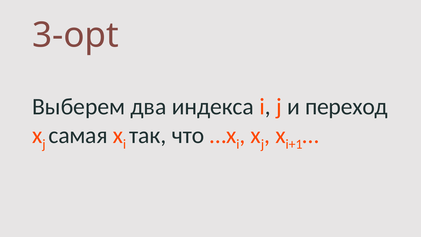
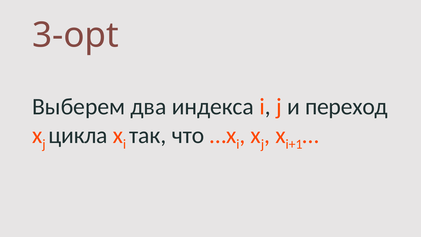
самая: самая -> цикла (78, 135)
